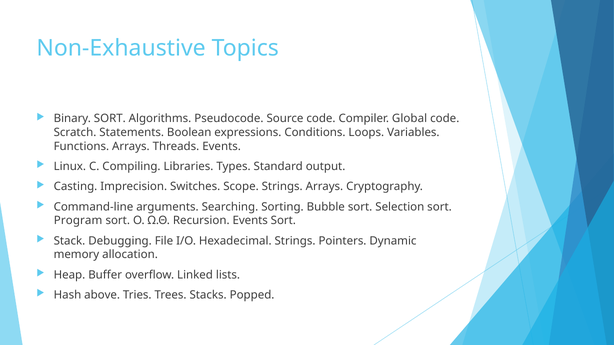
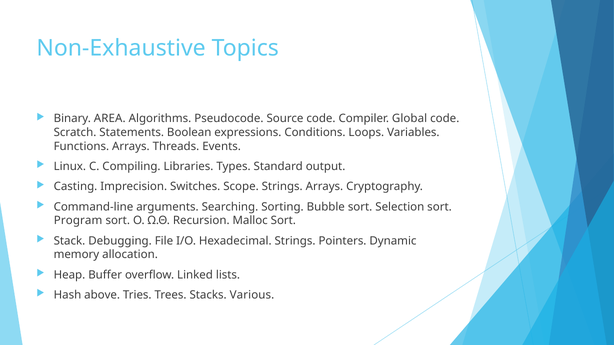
Binary SORT: SORT -> AREA (110, 119)
Recursion Events: Events -> Malloc (250, 221)
Popped: Popped -> Various (252, 295)
